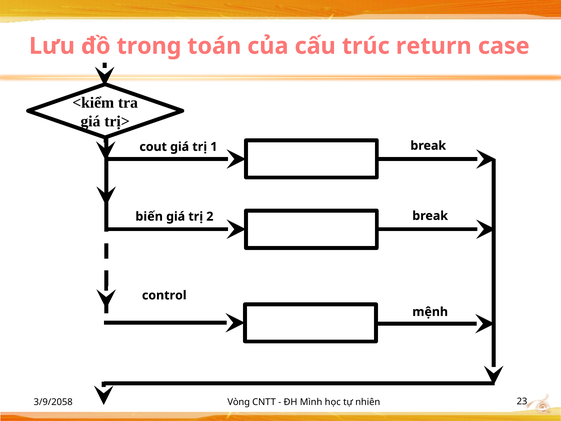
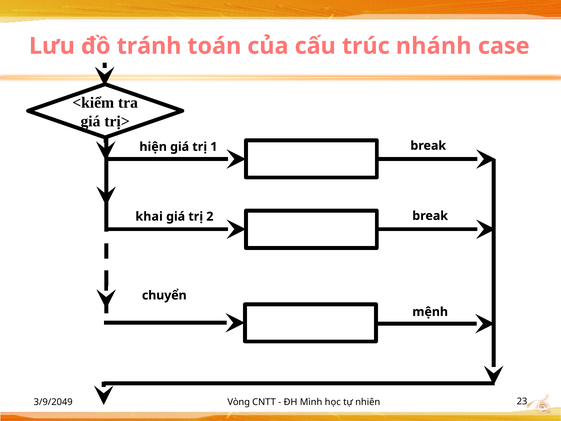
trong: trong -> tránh (149, 46)
return: return -> nhánh (434, 46)
cout: cout -> hiện (153, 147)
biến: biến -> khai (149, 216)
control: control -> chuyển (164, 295)
3/9/2058: 3/9/2058 -> 3/9/2049 (53, 402)
